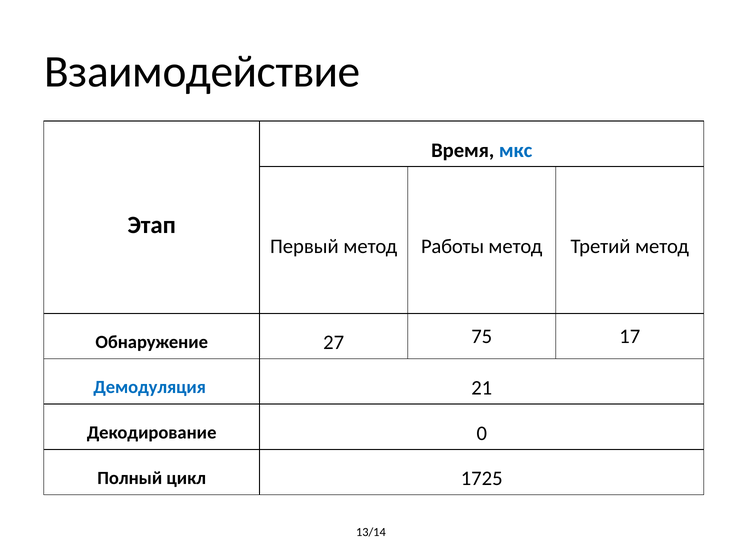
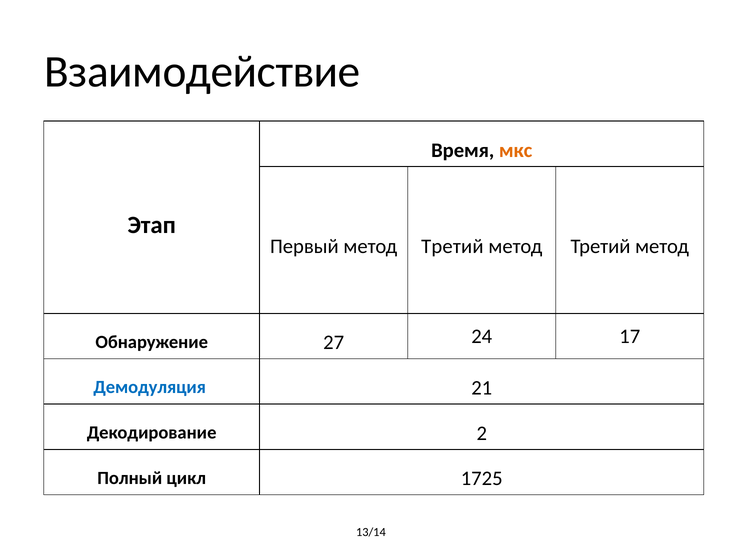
мкс colour: blue -> orange (516, 150)
Первый метод Работы: Работы -> Третий (452, 246)
75: 75 -> 24 (482, 336)
0: 0 -> 2 (482, 433)
